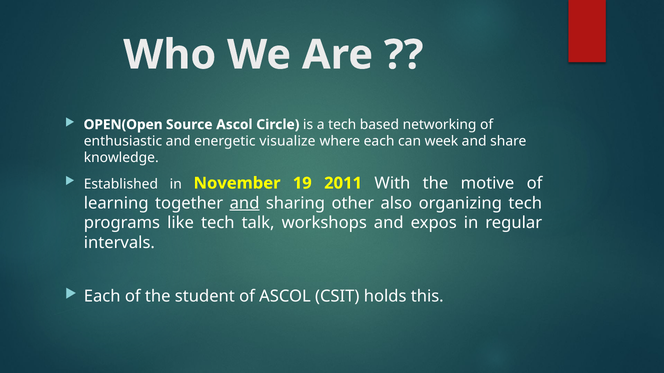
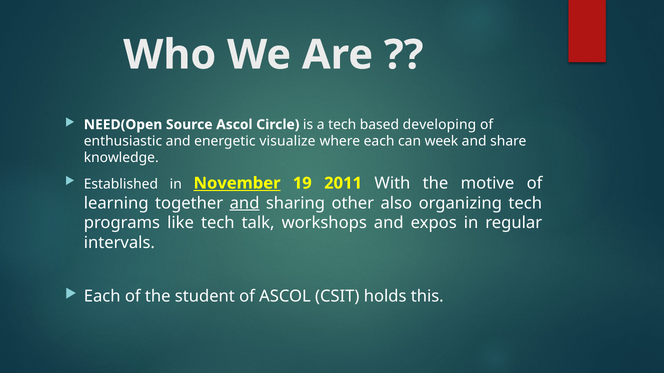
OPEN(Open: OPEN(Open -> NEED(Open (123, 125)
networking: networking -> developing (439, 125)
November underline: none -> present (237, 183)
